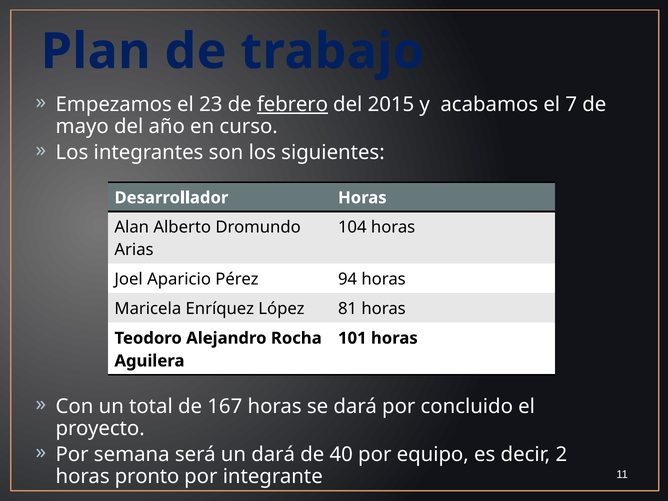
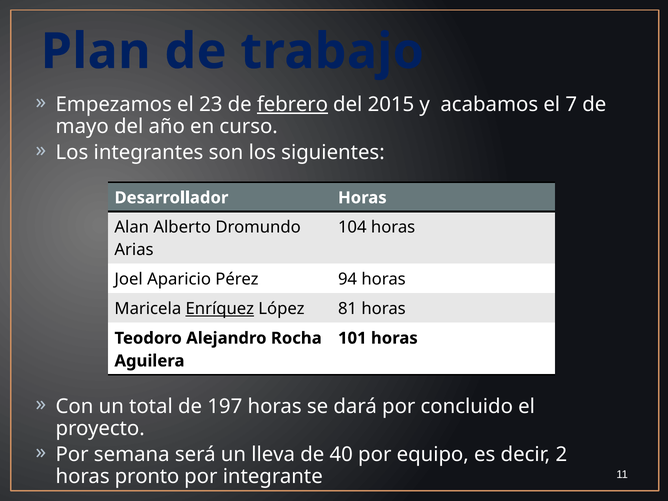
Enríquez underline: none -> present (220, 309)
167: 167 -> 197 (225, 406)
un dará: dará -> lleva (273, 454)
